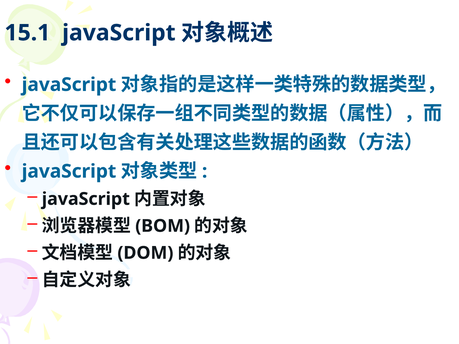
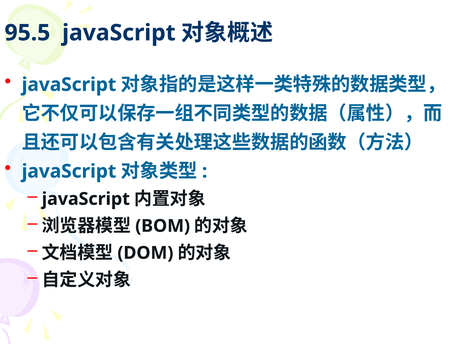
15.1: 15.1 -> 95.5 (27, 33)
